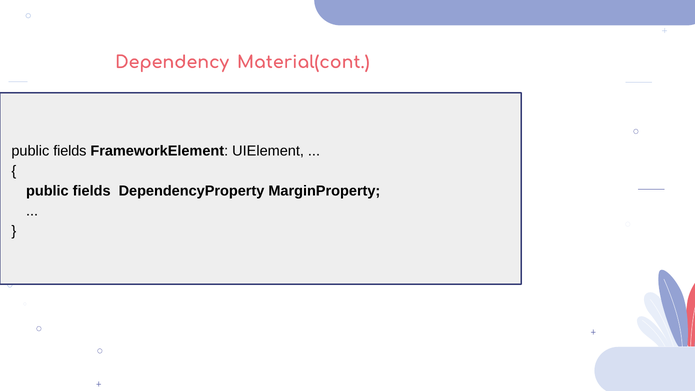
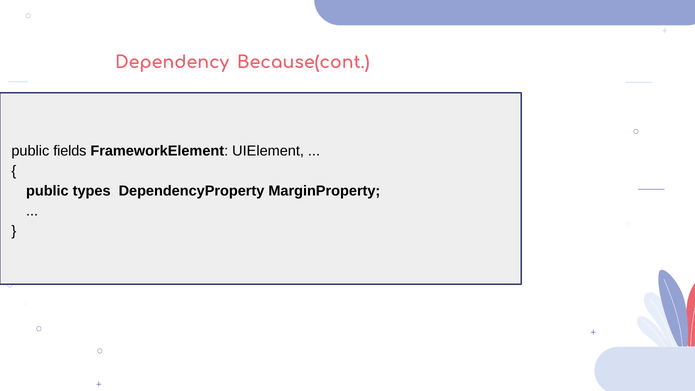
Material(cont: Material(cont -> Because(cont (303, 62)
fields: fields -> types (92, 191)
